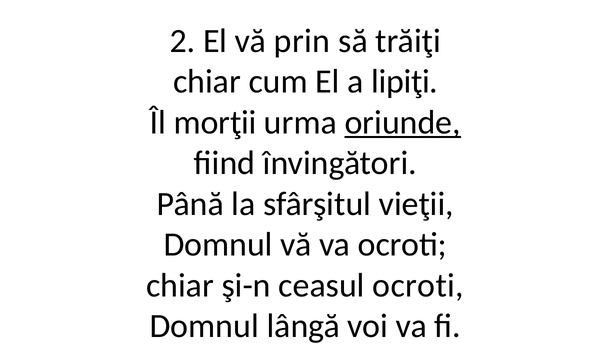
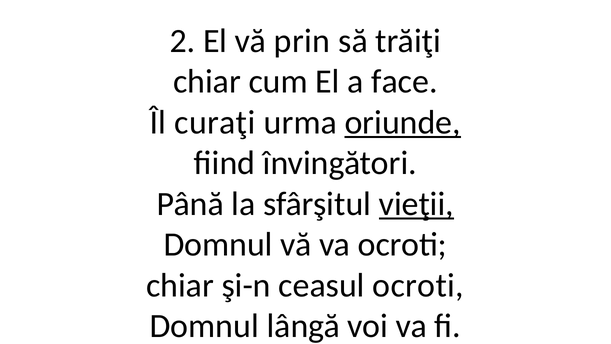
lipiţi: lipiţi -> face (404, 82)
morţii: morţii -> curaţi (215, 122)
vieţii underline: none -> present (416, 204)
